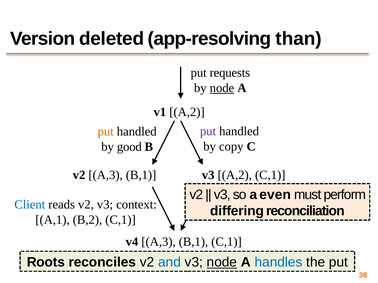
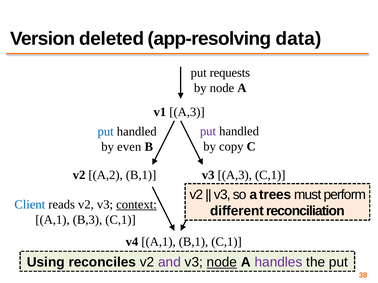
than: than -> data (298, 39)
node underline: present -> none (222, 88)
v1 A,2: A,2 -> A,3 (187, 112)
put colour: orange -> blue (106, 132)
good: good -> even (129, 147)
v2 A,3: A,3 -> A,2 (106, 175)
v3 A,2: A,2 -> A,3 (235, 175)
even: even -> trees (275, 195)
context underline: none -> present (136, 205)
differing: differing -> different (237, 211)
B,2: B,2 -> B,3 (87, 220)
v4 A,3: A,3 -> A,1 (159, 242)
Roots: Roots -> Using (46, 263)
and colour: blue -> purple (169, 263)
handles colour: blue -> purple (278, 263)
